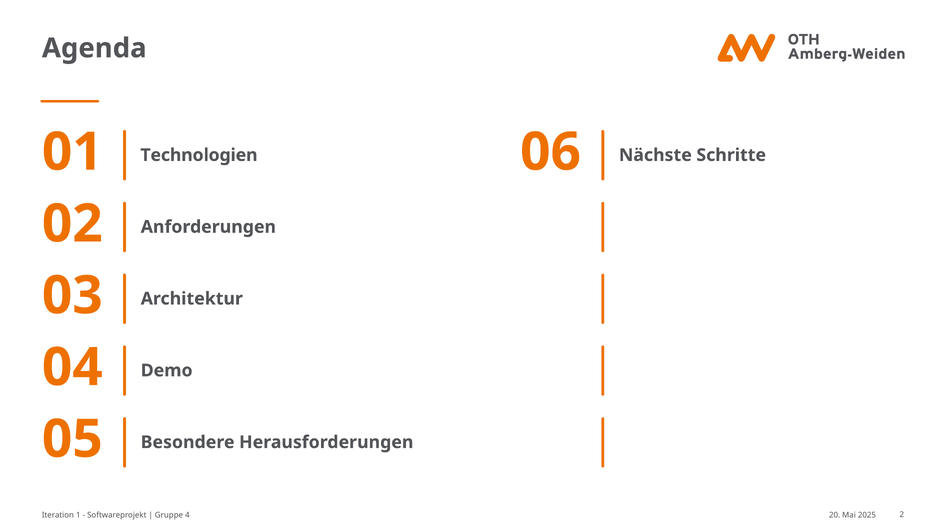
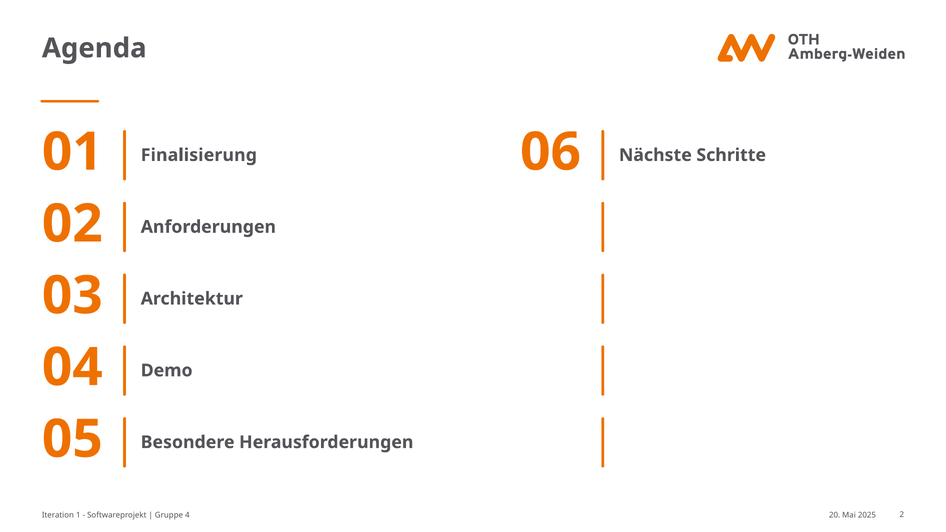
Technologien: Technologien -> Finalisierung (199, 155)
